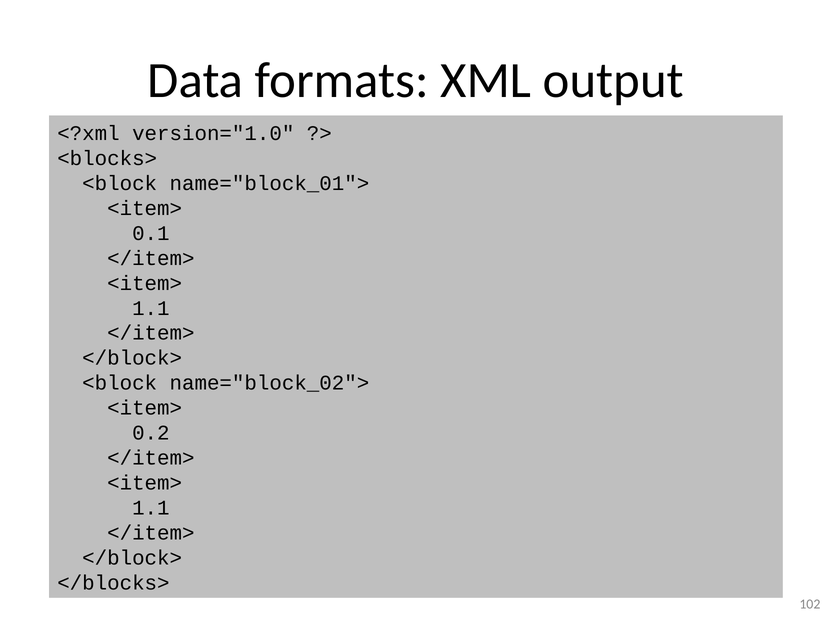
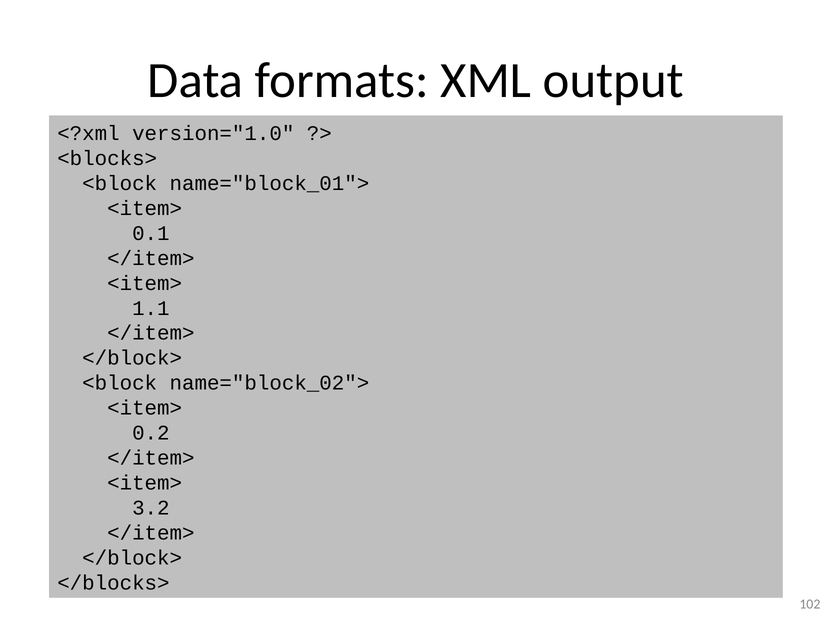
1.1: 1.1 -> 3.2 (151, 508)
